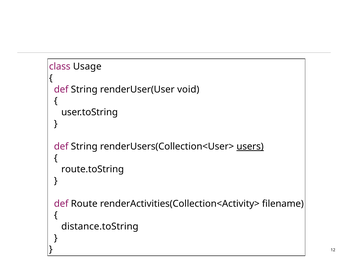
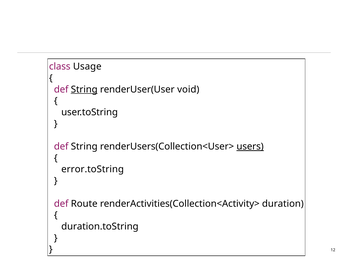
String underline: none -> present (84, 89)
route.toString: route.toString -> error.toString (93, 169)
filename: filename -> duration (283, 204)
distance.toString: distance.toString -> duration.toString (100, 226)
